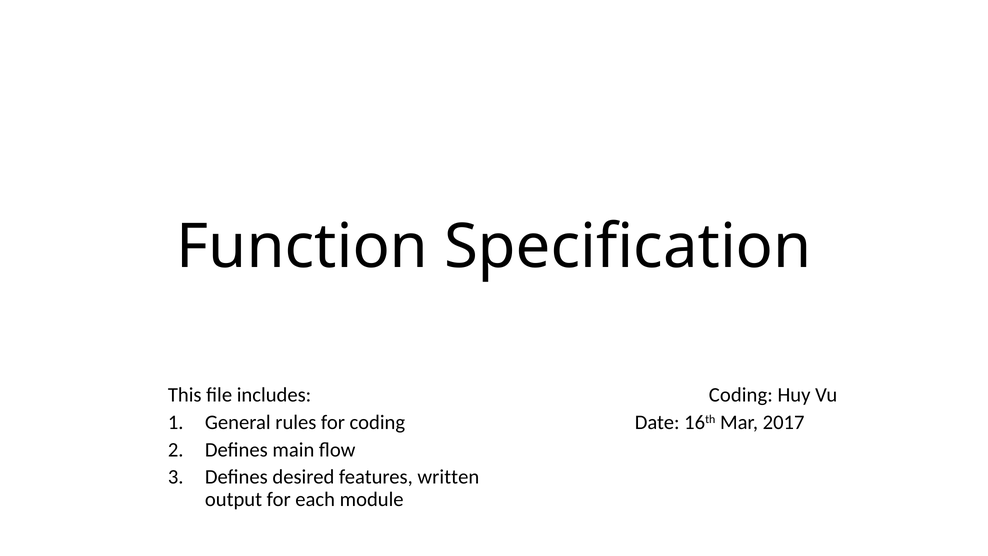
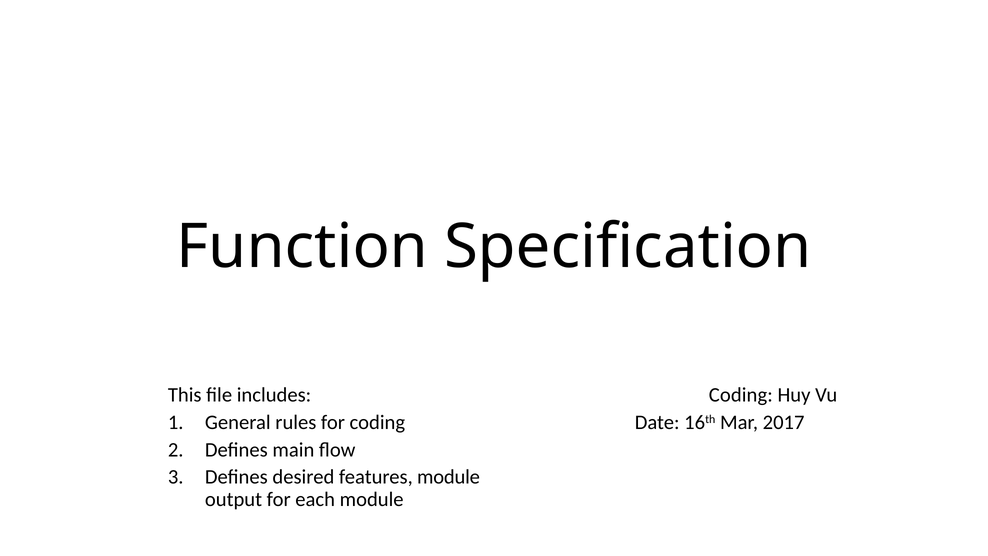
features written: written -> module (449, 477)
